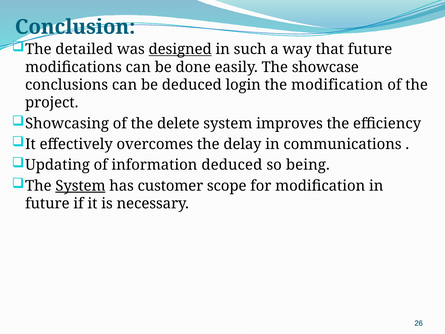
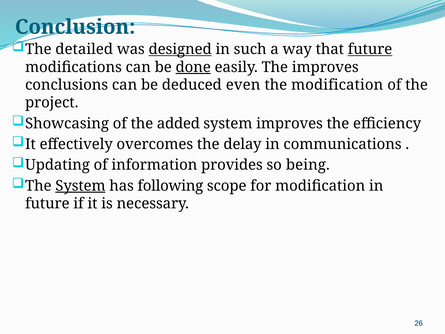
future underline: none -> present (370, 49)
done underline: none -> present (193, 67)
The showcase: showcase -> improves (325, 67)
login: login -> even (243, 85)
delete: delete -> added (178, 123)
information deduced: deduced -> provides (232, 165)
customer: customer -> following (170, 186)
